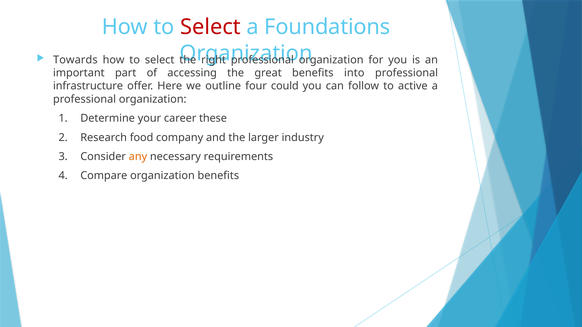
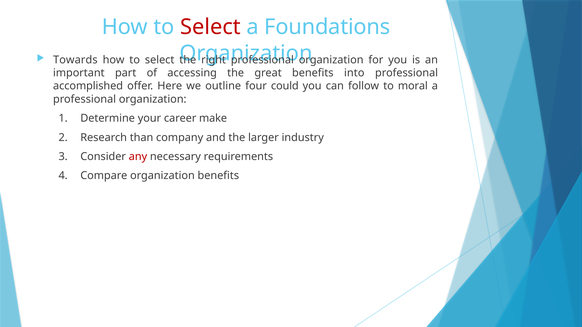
infrastructure: infrastructure -> accomplished (88, 86)
active: active -> moral (413, 86)
these: these -> make (213, 118)
food: food -> than (142, 138)
any colour: orange -> red (138, 157)
